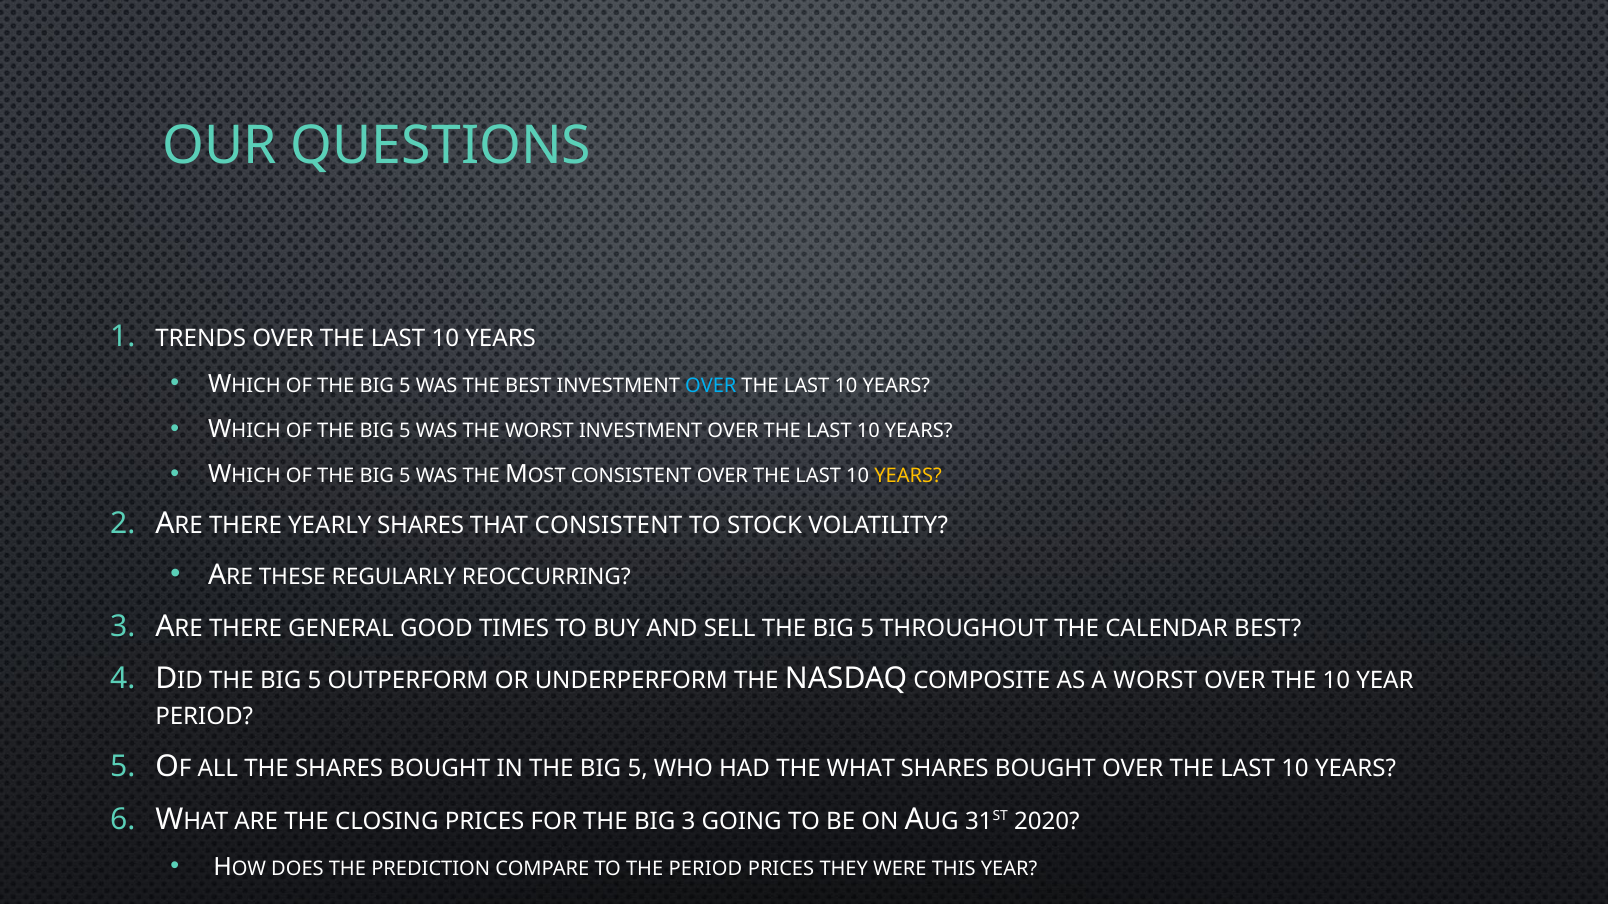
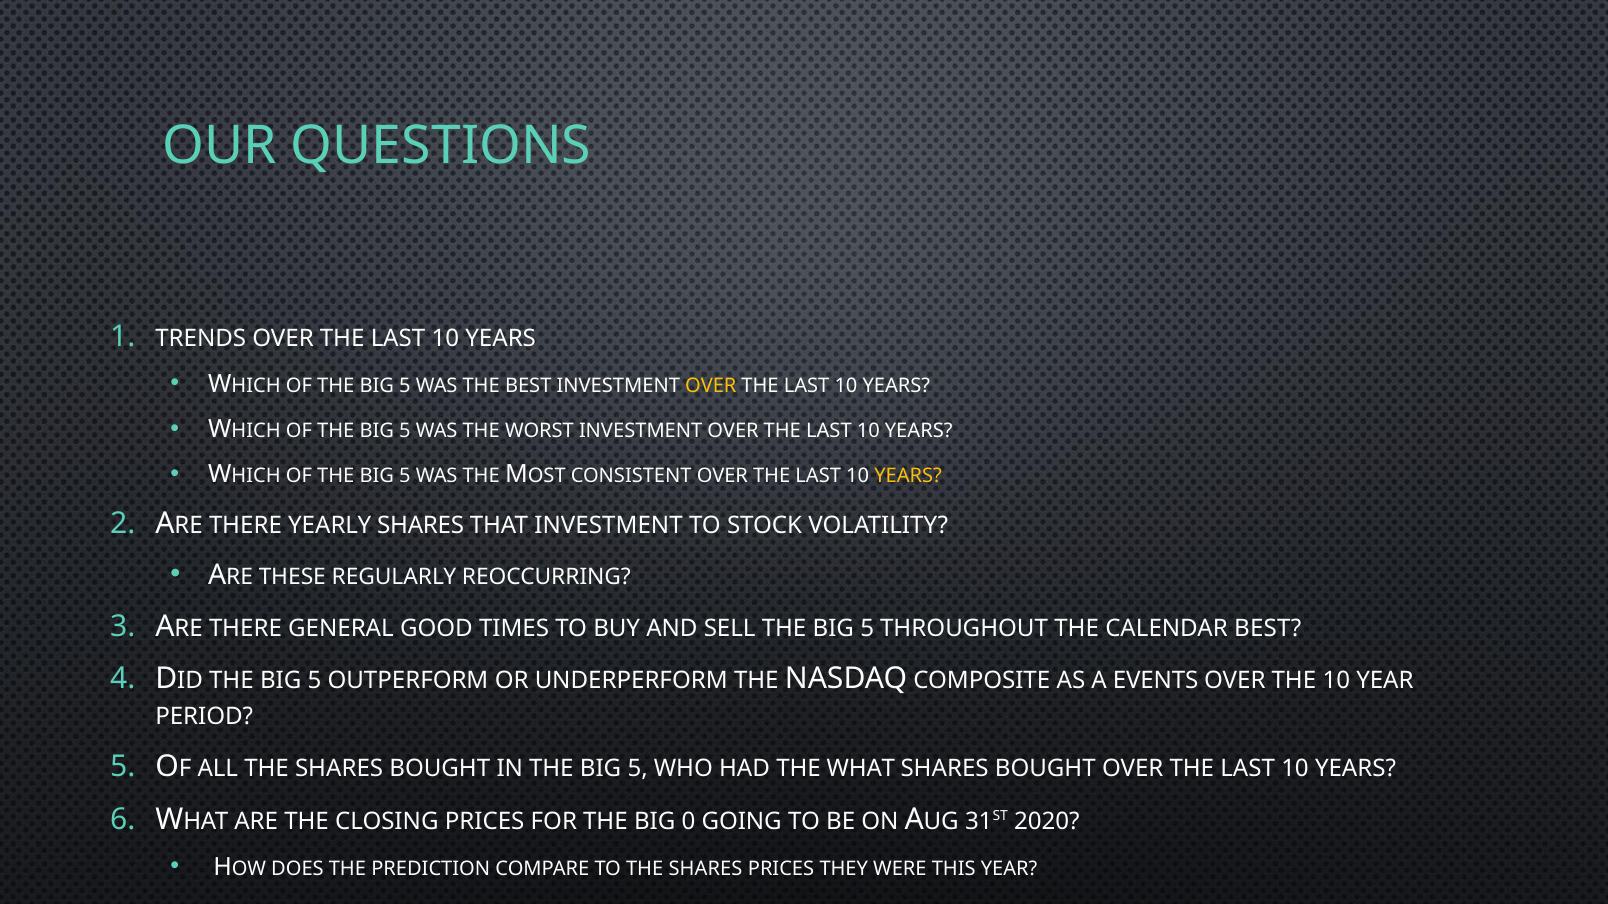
OVER colour: light blue -> yellow (711, 386)
THAT CONSISTENT: CONSISTENT -> INVESTMENT (609, 526)
A WORST: WORST -> EVENTS (1156, 681)
BIG 3: 3 -> 0 (689, 822)
TO THE PERIOD: PERIOD -> SHARES (706, 869)
